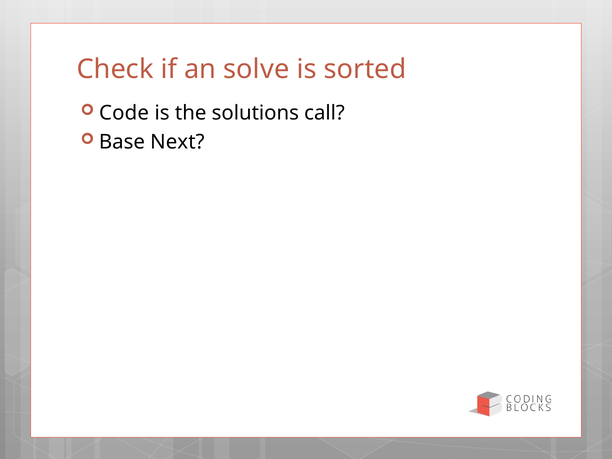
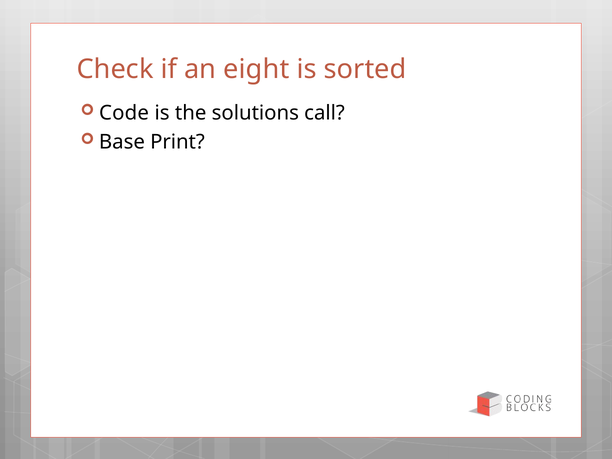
solve: solve -> eight (256, 69)
Next: Next -> Print (177, 142)
